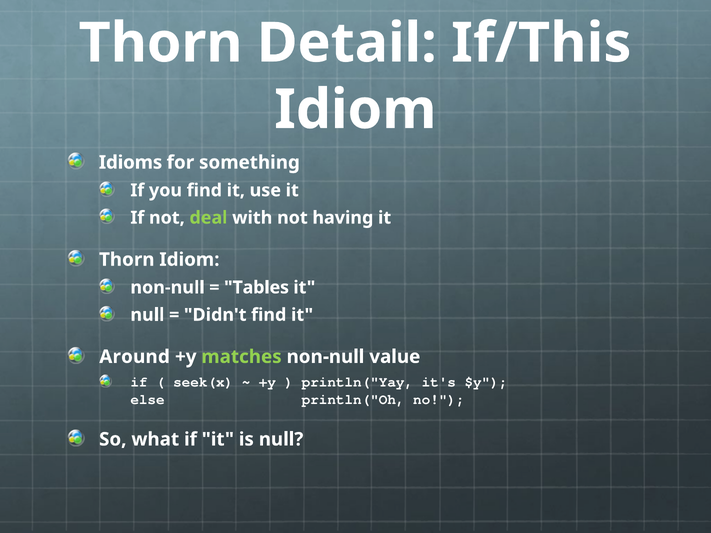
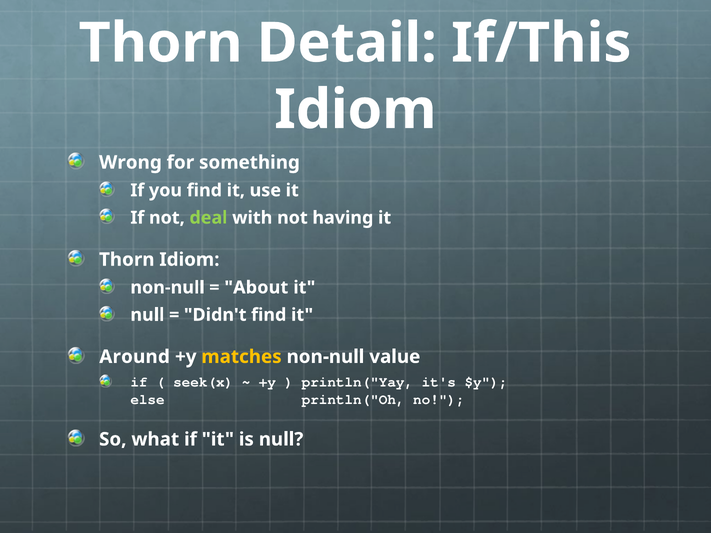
Idioms: Idioms -> Wrong (130, 163)
Tables: Tables -> About (256, 288)
matches colour: light green -> yellow (241, 357)
